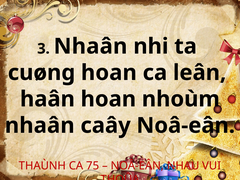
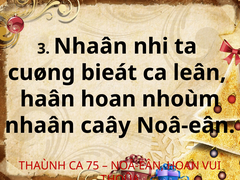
cuøng hoan: hoan -> bieát (109, 73)
NOÂ-EÂN NHAU: NHAU -> HOAN (183, 166)
